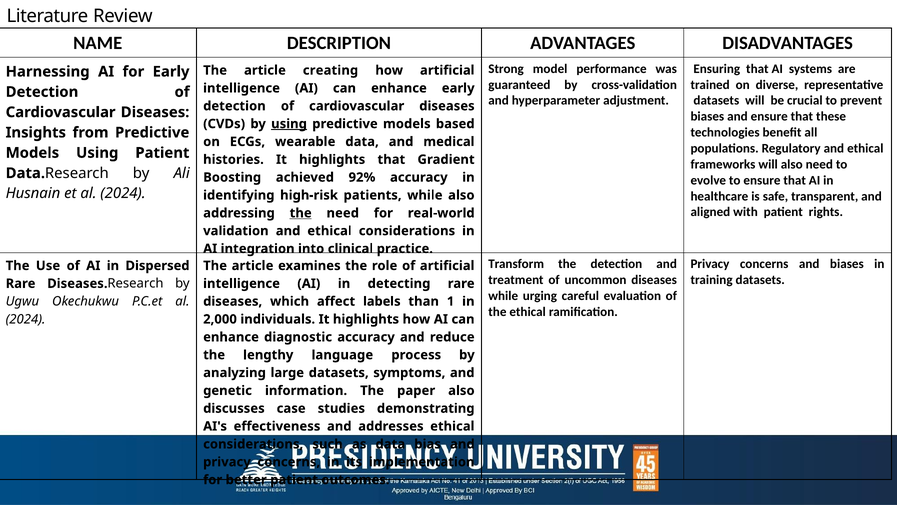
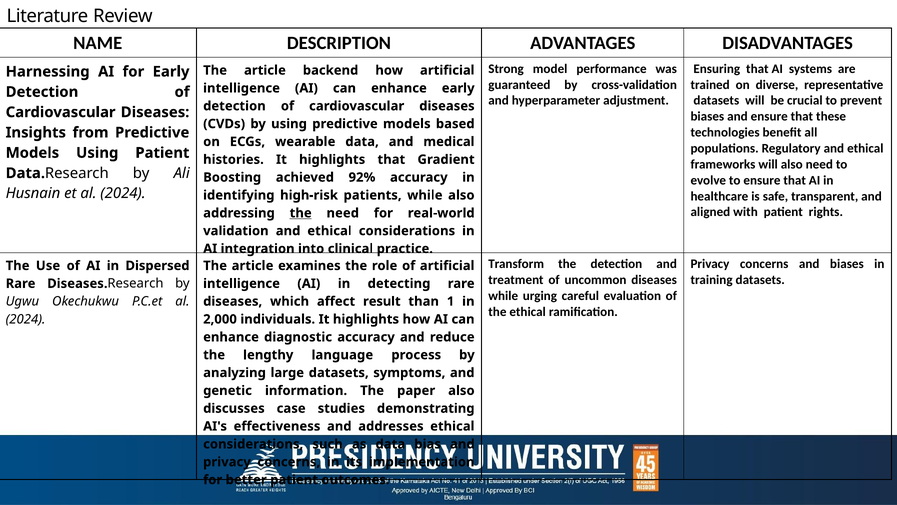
creating: creating -> backend (331, 70)
using underline: present -> none (289, 124)
labels: labels -> result (382, 301)
